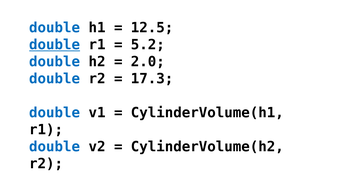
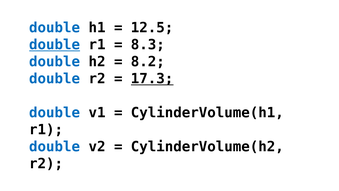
5.2: 5.2 -> 8.3 (148, 45)
2.0: 2.0 -> 8.2 (148, 62)
17.3 underline: none -> present (152, 79)
